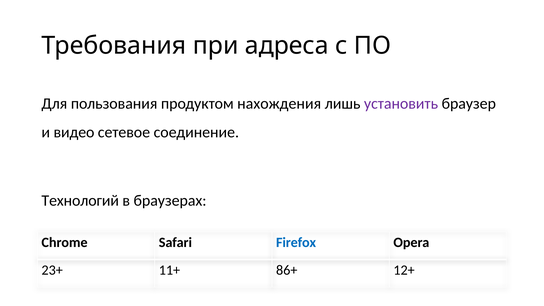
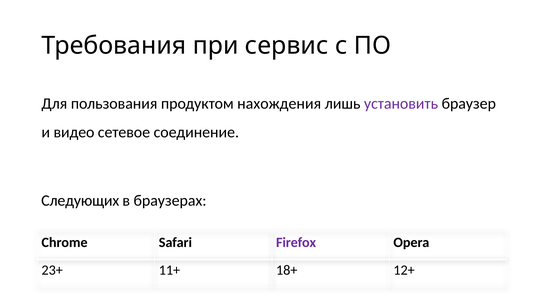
адреса: адреса -> сервис (287, 46)
Технологий: Технологий -> Следующих (80, 201)
Firefox colour: blue -> purple (296, 243)
86+: 86+ -> 18+ (287, 270)
